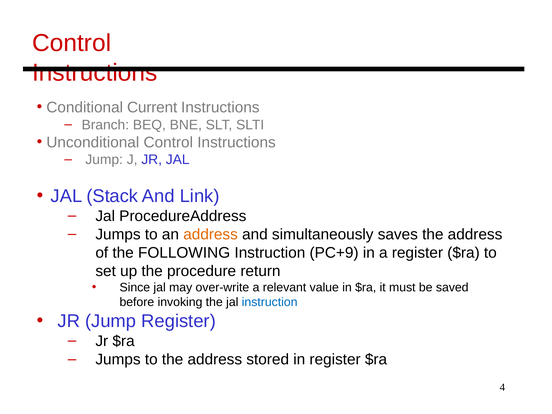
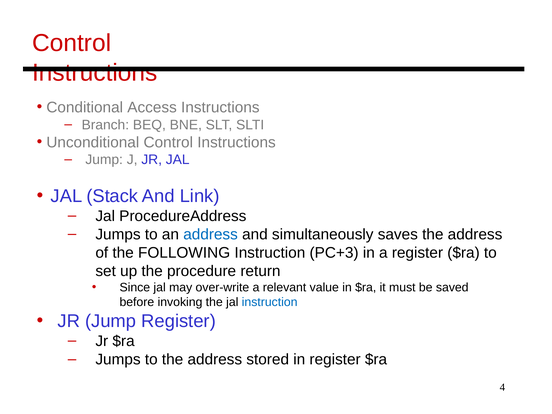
Current: Current -> Access (152, 107)
address colour: orange -> blue (211, 234)
PC+9: PC+9 -> PC+3 (334, 253)
